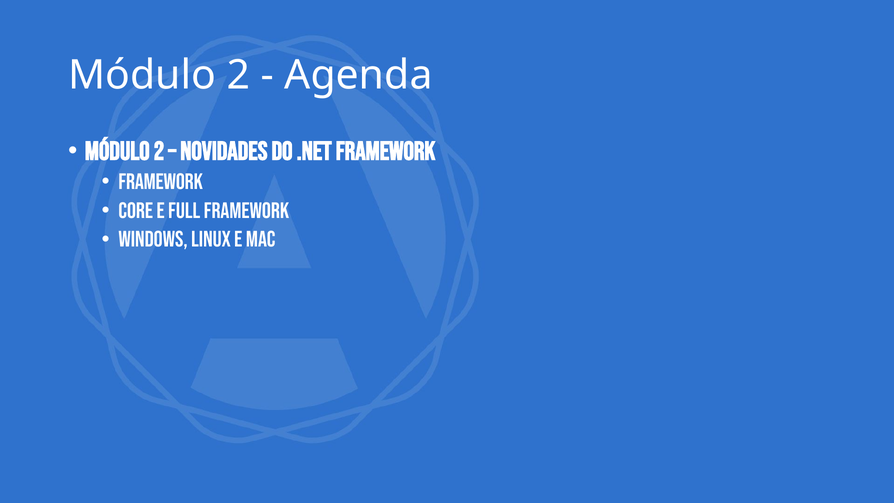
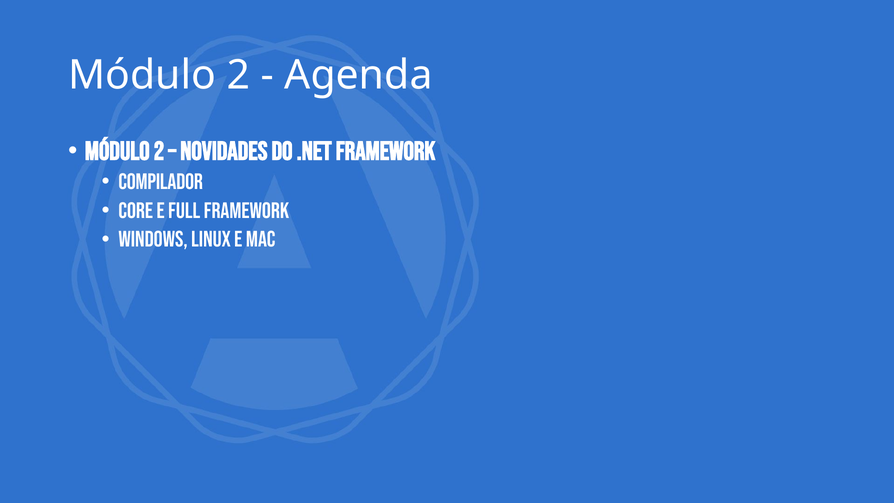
Framework: Framework -> Compilador (161, 182)
